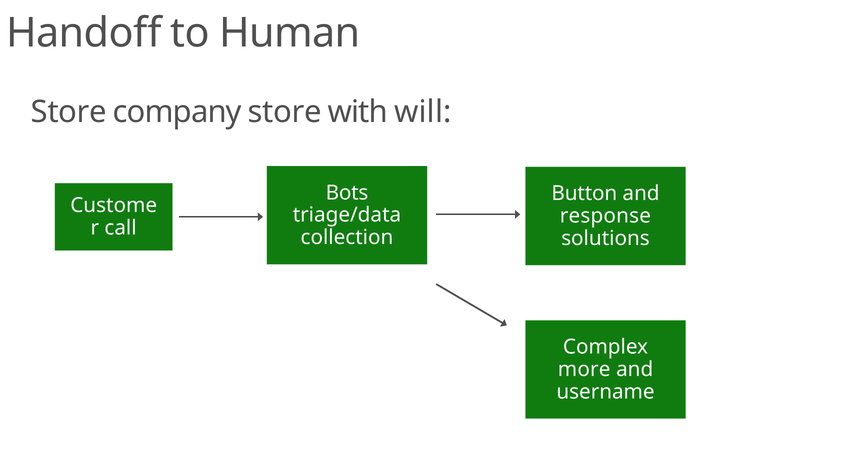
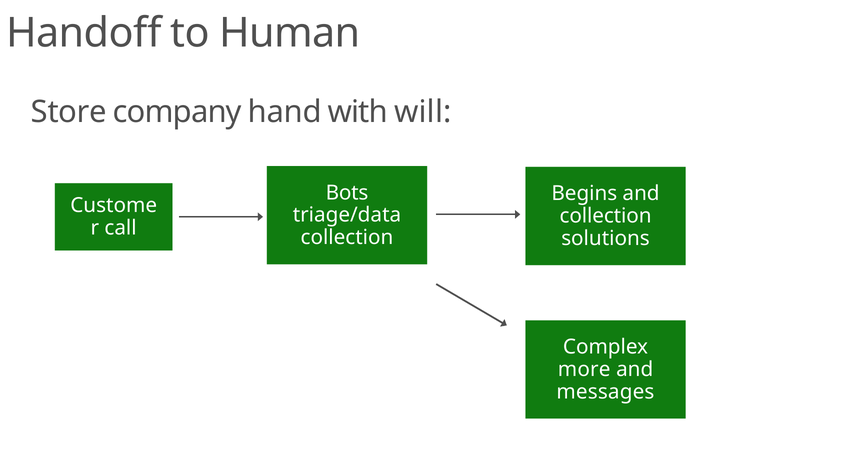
company store: store -> hand (285, 112)
Button: Button -> Begins (584, 193)
response: response -> collection (606, 216)
username: username -> messages (605, 391)
